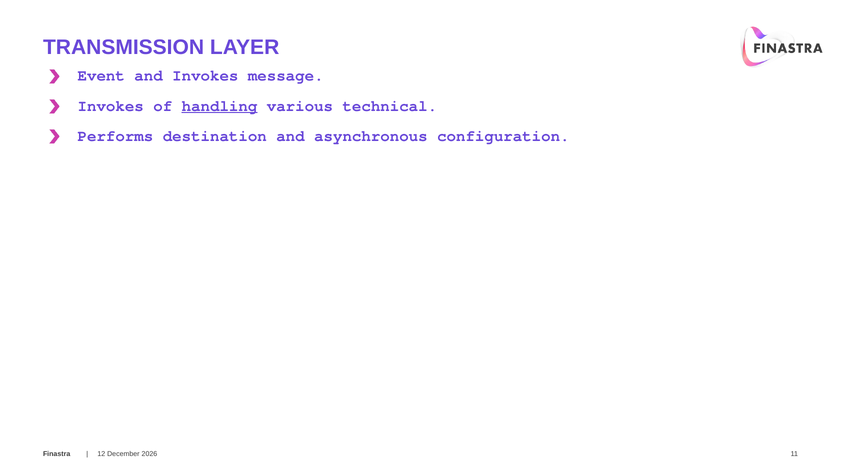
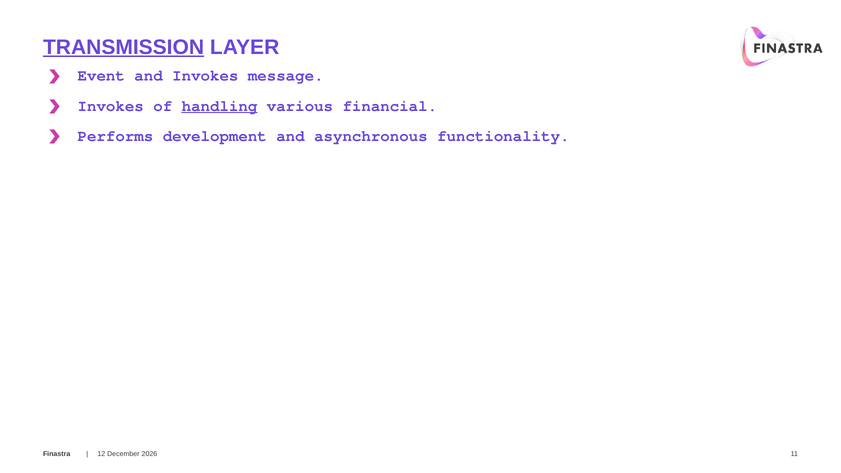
TRANSMISSION underline: none -> present (124, 47)
technical: technical -> financial (390, 106)
destination: destination -> development (215, 136)
configuration: configuration -> functionality (503, 136)
